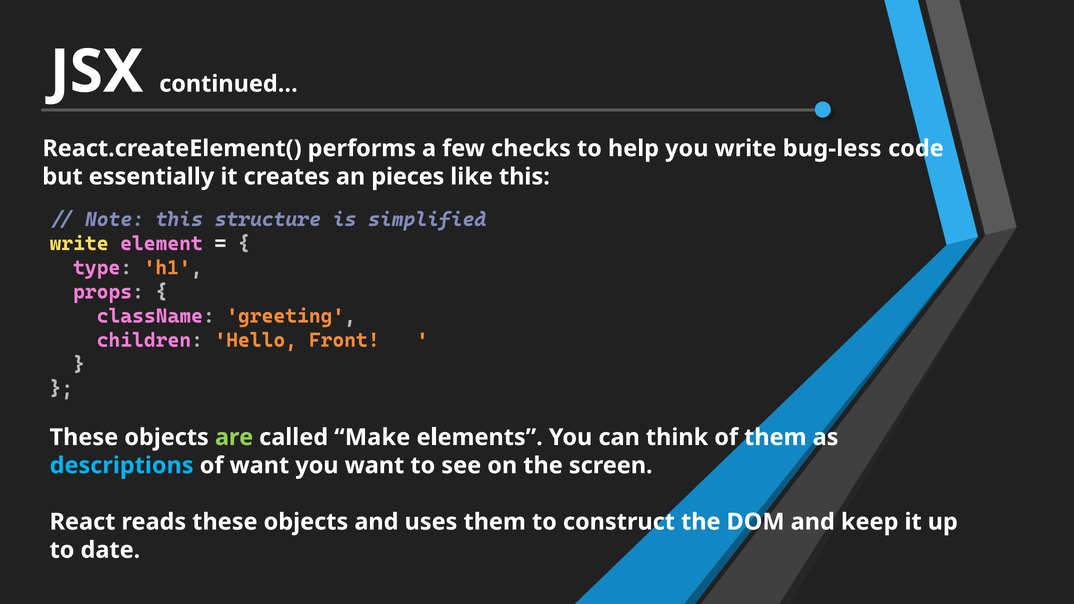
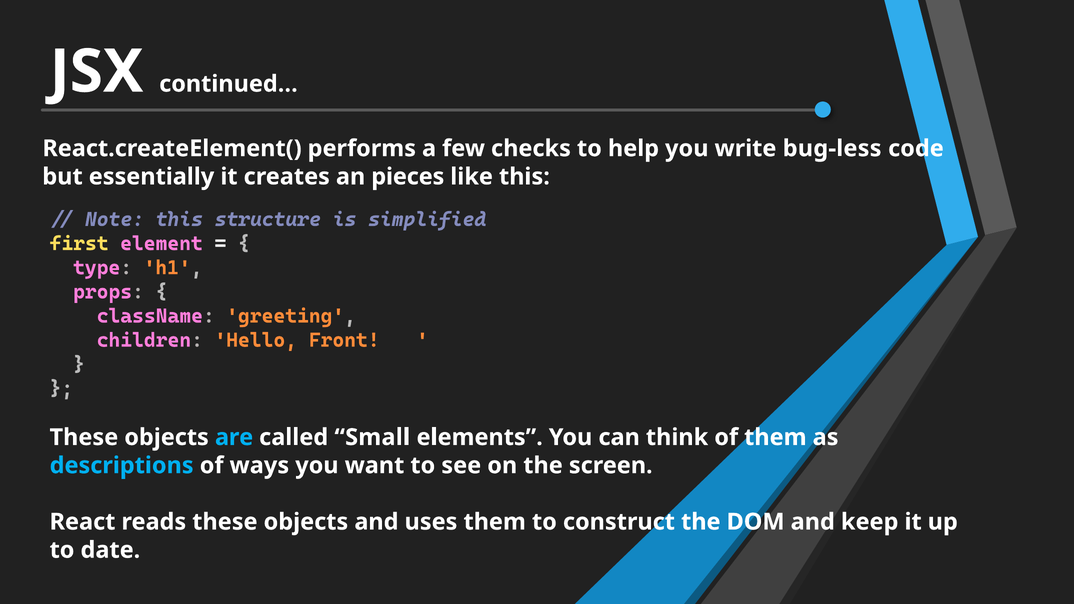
write: write -> first (79, 243)
are colour: light green -> light blue (234, 437)
Make: Make -> Small (372, 437)
of want: want -> ways (259, 466)
